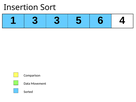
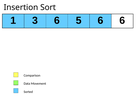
3 3: 3 -> 6 (57, 21)
6 4: 4 -> 6 (122, 21)
